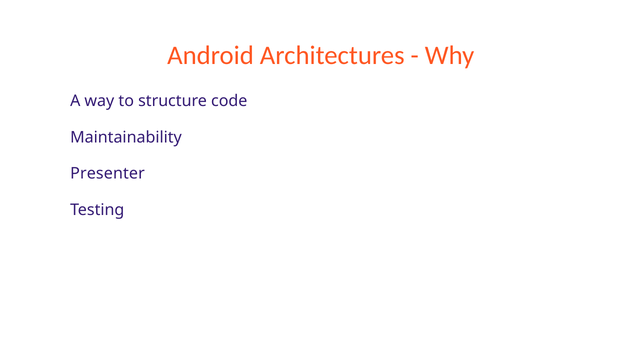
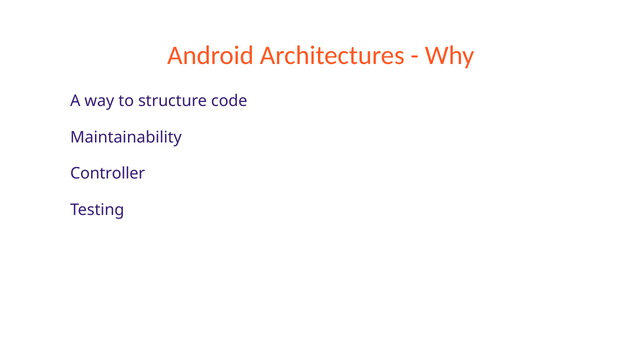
Presenter: Presenter -> Controller (108, 174)
